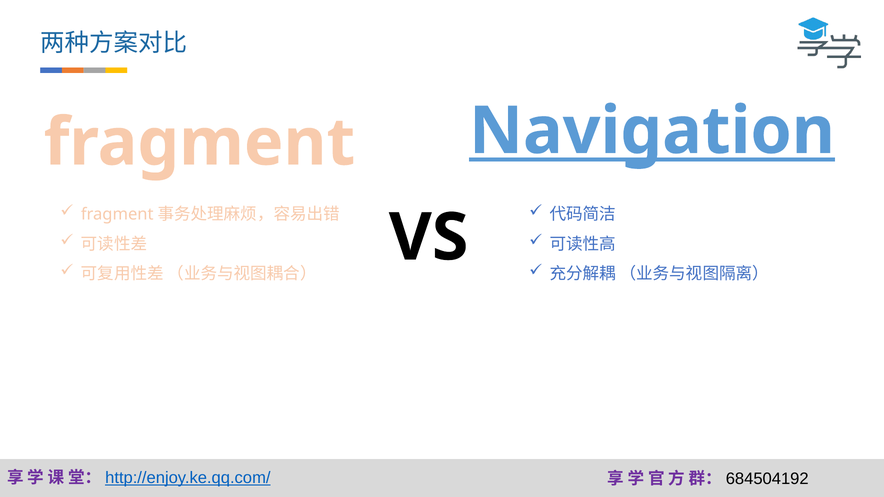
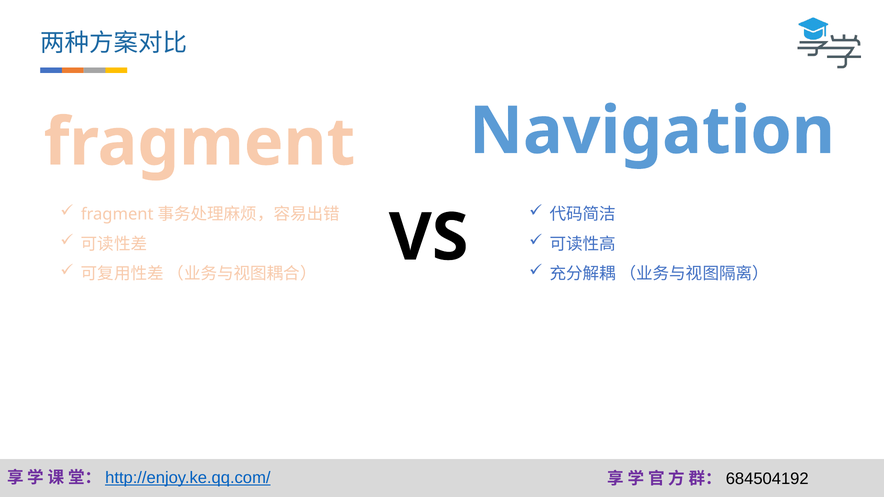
Navigation underline: present -> none (652, 131)
